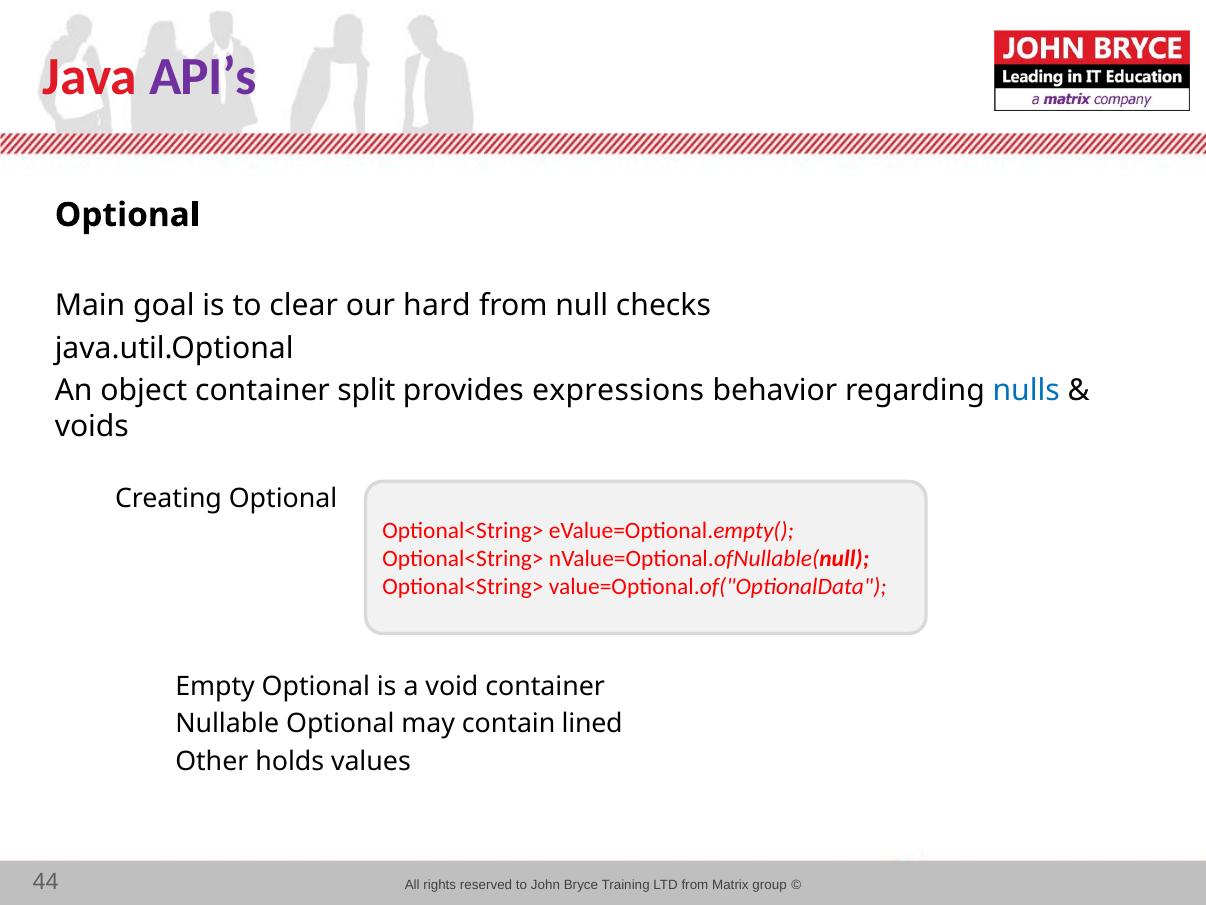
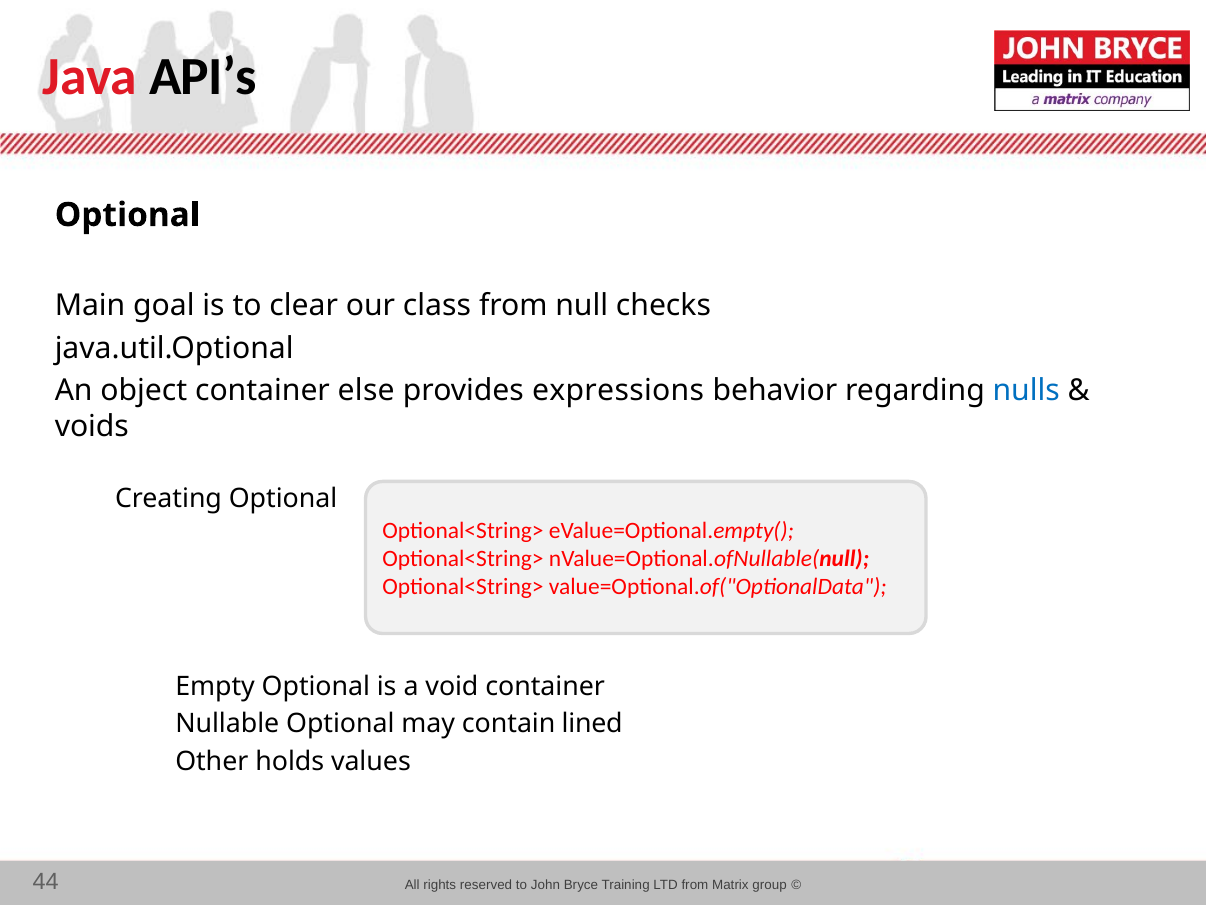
API’s colour: purple -> black (203, 76)
hard: hard -> class (437, 306)
split: split -> else (366, 390)
